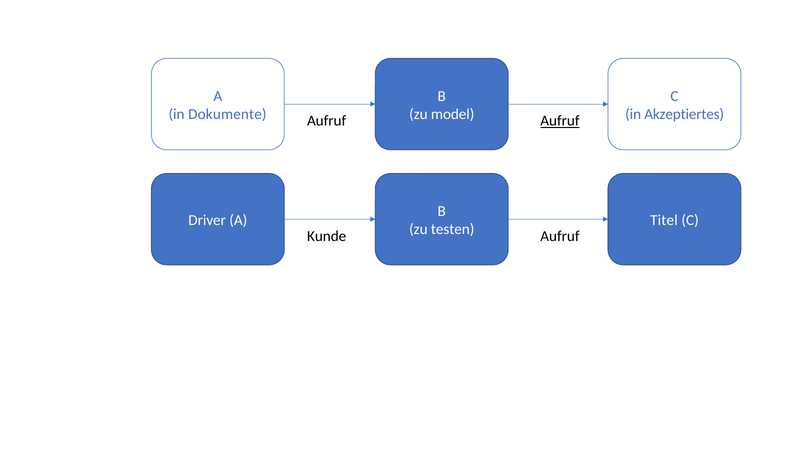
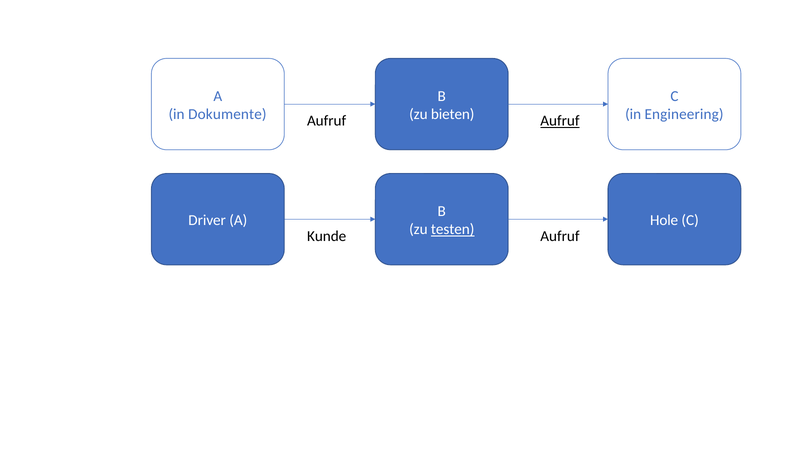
model: model -> bieten (453, 114)
Akzeptiertes: Akzeptiertes -> Engineering (684, 114)
Titel: Titel -> Hole (664, 220)
testen underline: none -> present (453, 229)
